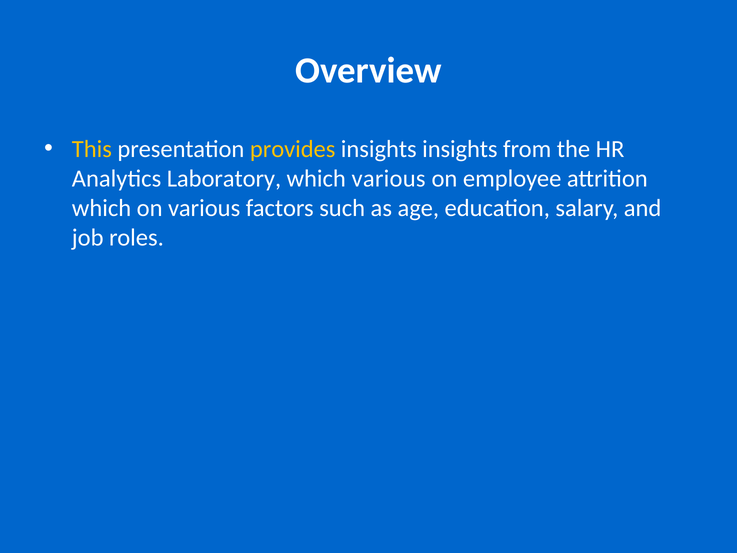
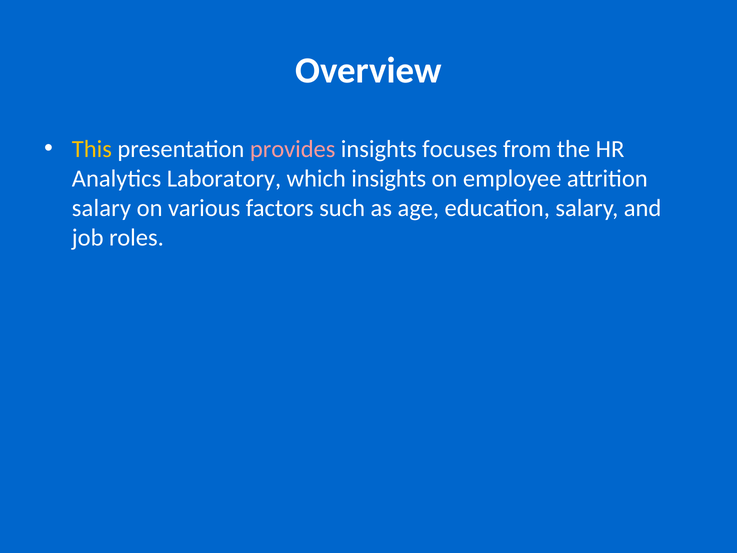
provides colour: yellow -> pink (293, 149)
insights insights: insights -> focuses (460, 149)
which various: various -> insights (389, 179)
which: which -> salary (101, 208)
